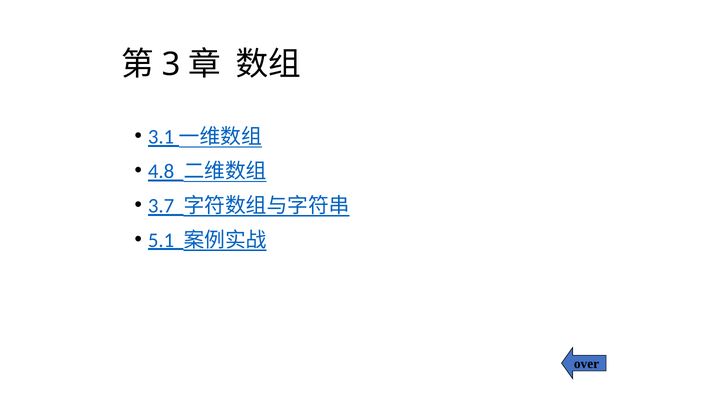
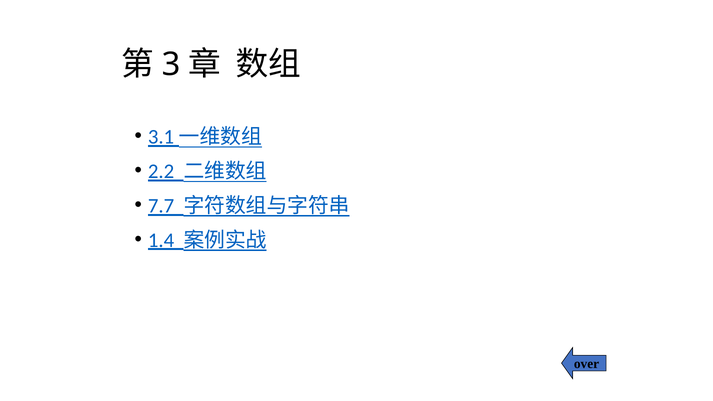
4.8: 4.8 -> 2.2 (161, 171)
3.7: 3.7 -> 7.7 (161, 206)
5.1: 5.1 -> 1.4 (161, 240)
